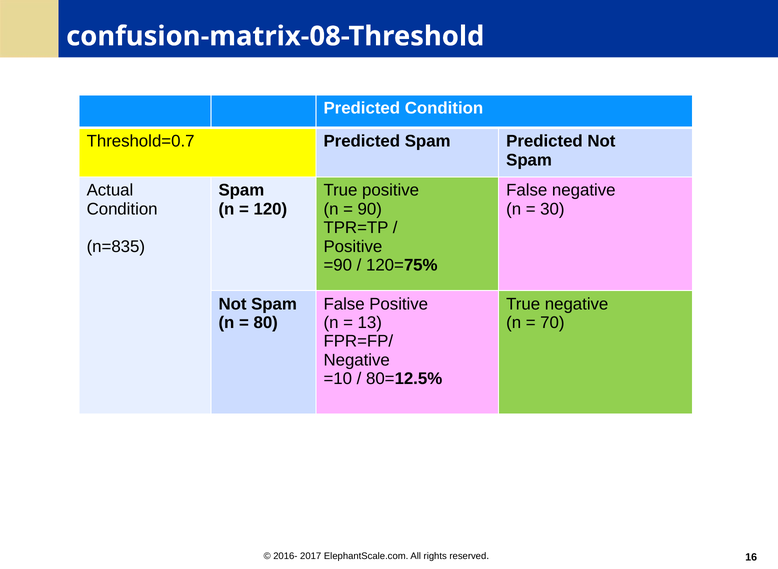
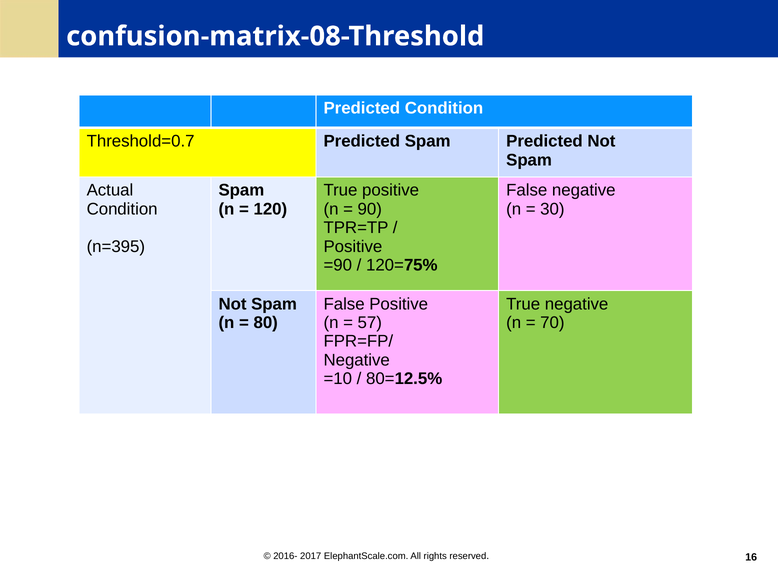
n=835: n=835 -> n=395 (116, 247)
13: 13 -> 57 (370, 323)
